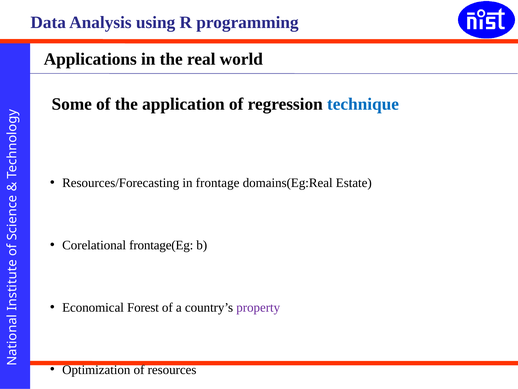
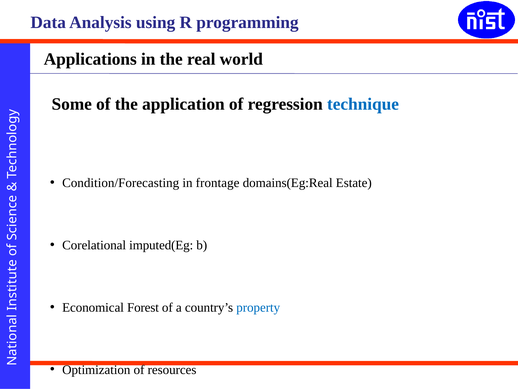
Resources/Forecasting: Resources/Forecasting -> Condition/Forecasting (121, 183)
frontage(Eg: frontage(Eg -> imputed(Eg (161, 245)
property colour: purple -> blue (258, 307)
